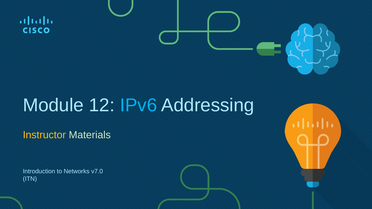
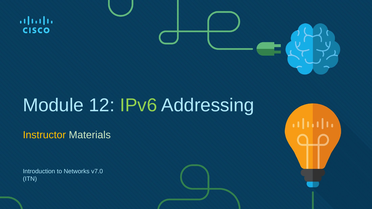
IPv6 colour: light blue -> light green (138, 105)
